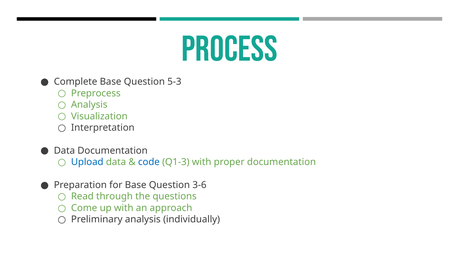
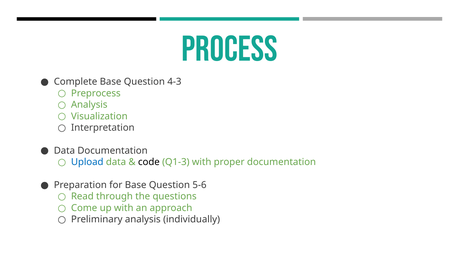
5-3: 5-3 -> 4-3 (174, 82)
code colour: blue -> black (149, 162)
3-6: 3-6 -> 5-6 (199, 185)
